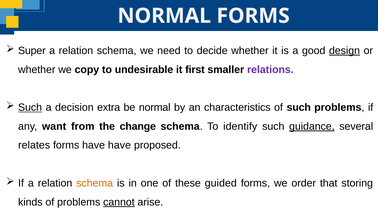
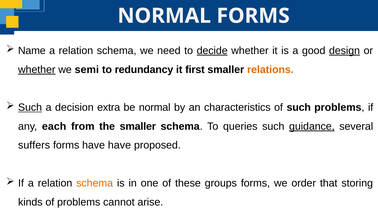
Super: Super -> Name (32, 51)
decide underline: none -> present (212, 51)
whether underline: none -> present (37, 69)
copy: copy -> semi (87, 69)
undesirable: undesirable -> redundancy (144, 69)
relations colour: purple -> orange (270, 69)
want: want -> each (54, 126)
the change: change -> smaller (138, 126)
identify: identify -> queries (240, 126)
relates: relates -> suffers (34, 145)
guided: guided -> groups (221, 183)
cannot underline: present -> none (119, 202)
